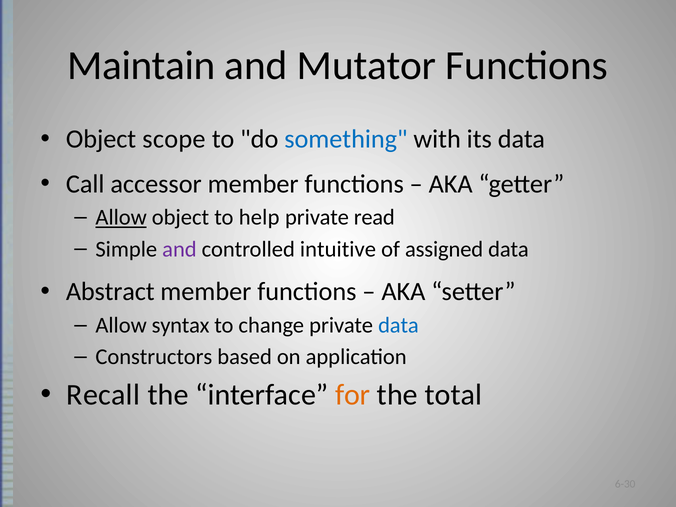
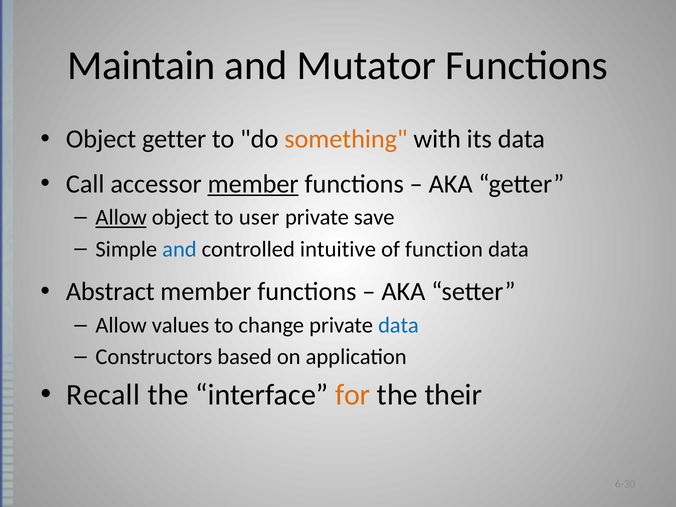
Object scope: scope -> getter (174, 139)
something colour: blue -> orange (346, 139)
member underline: none -> present (253, 184)
help: help -> user (259, 218)
read: read -> save (374, 218)
and colour: purple -> blue (179, 249)
assigned: assigned -> function (444, 249)
syntax: syntax -> values (181, 325)
total: total -> their (453, 395)
